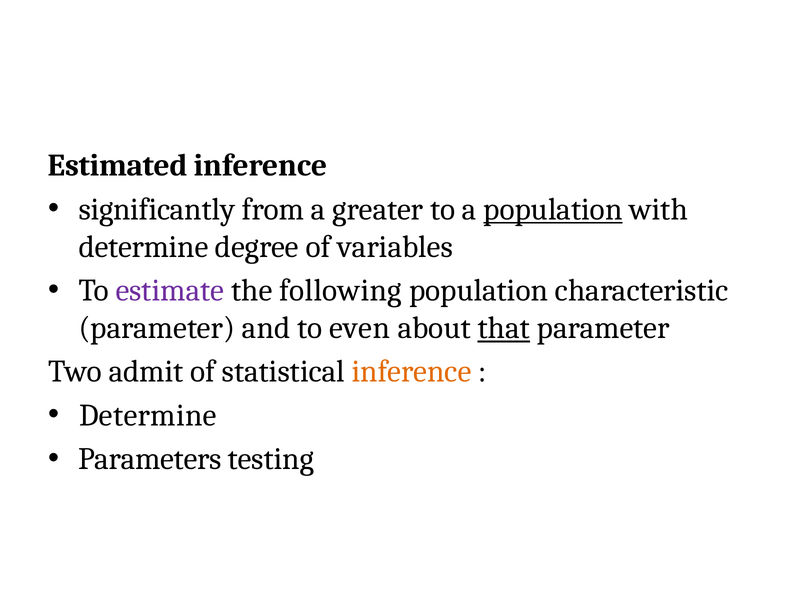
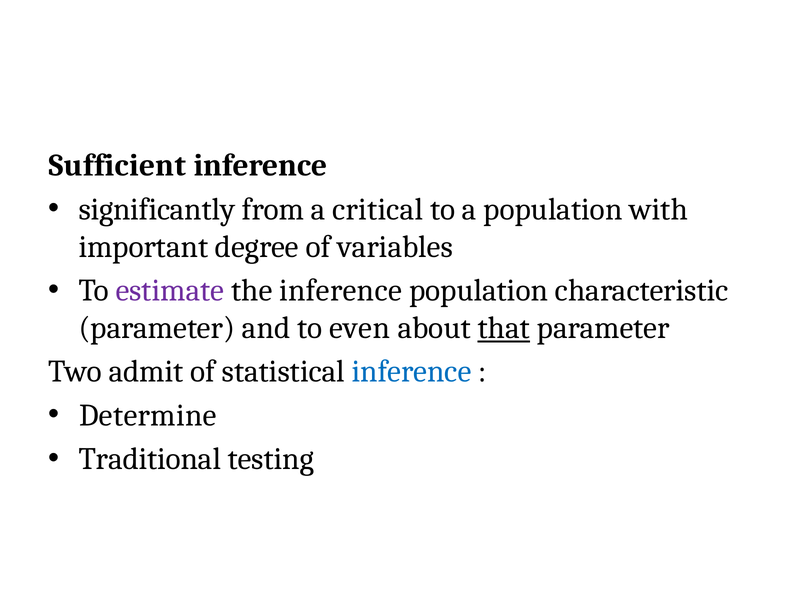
Estimated: Estimated -> Sufficient (117, 166)
greater: greater -> critical (378, 210)
population underline: present -> none (553, 210)
determine: determine -> important (143, 247)
the following: following -> inference (341, 291)
inference colour: orange -> blue (412, 372)
Parameters: Parameters -> Traditional (150, 460)
